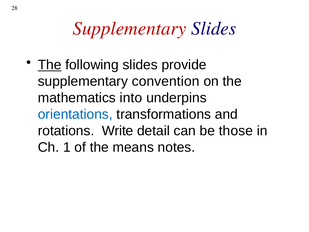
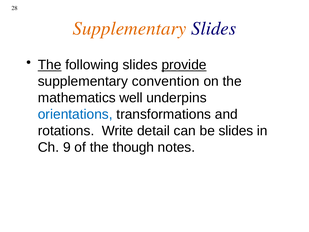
Supplementary colour: red -> orange (129, 28)
provide underline: none -> present (184, 65)
into: into -> well (131, 98)
be those: those -> slides (236, 131)
1: 1 -> 9 (67, 147)
means: means -> though (133, 147)
